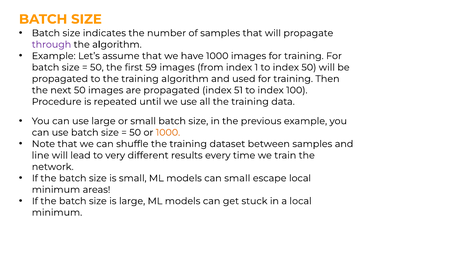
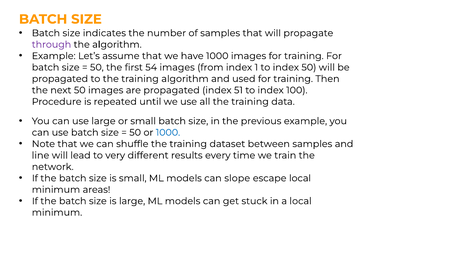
59: 59 -> 54 (151, 67)
1000 colour: orange -> blue (168, 133)
can small: small -> slope (237, 178)
